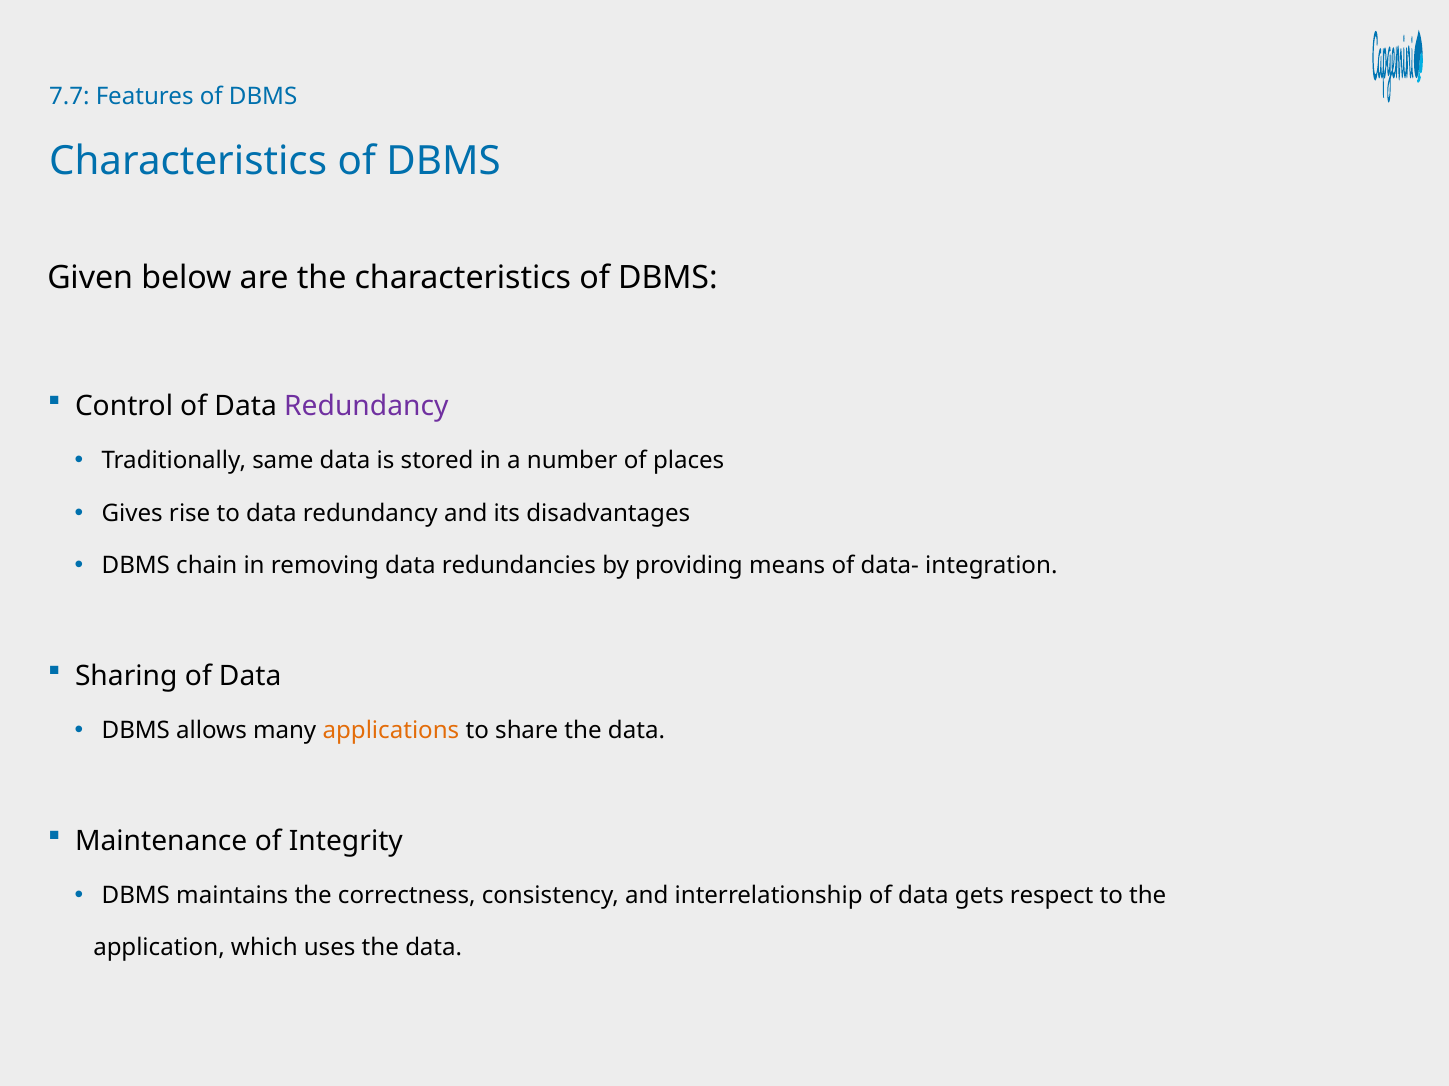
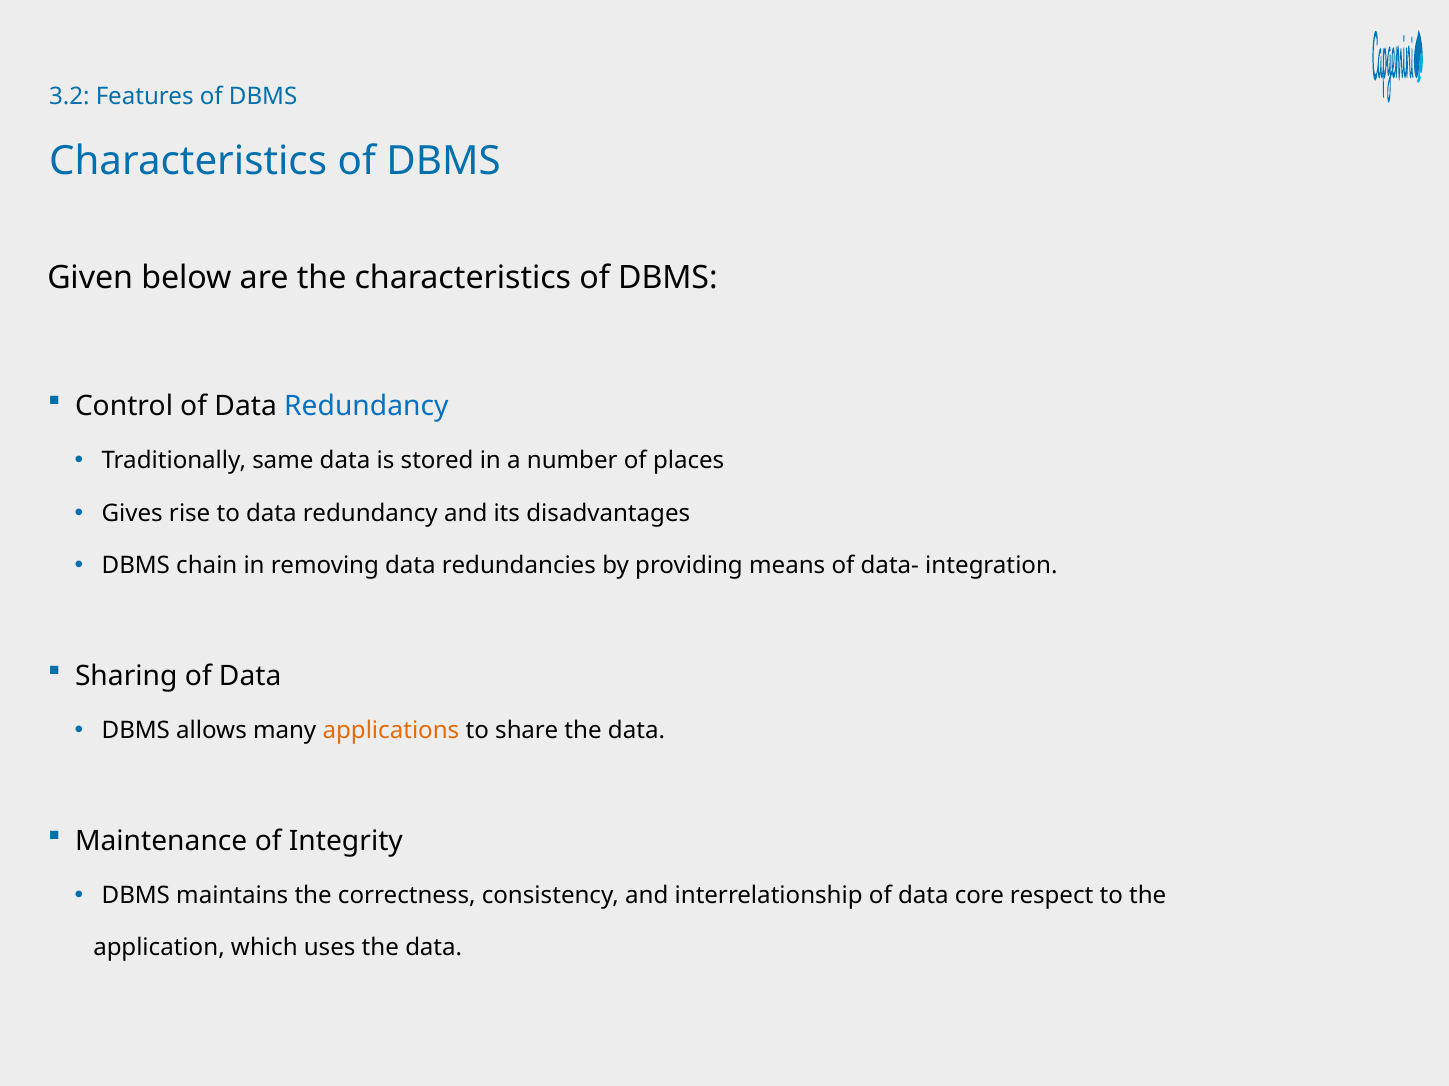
7.7: 7.7 -> 3.2 (69, 97)
Redundancy colour: purple -> blue (366, 407)
gets: gets -> core (980, 896)
